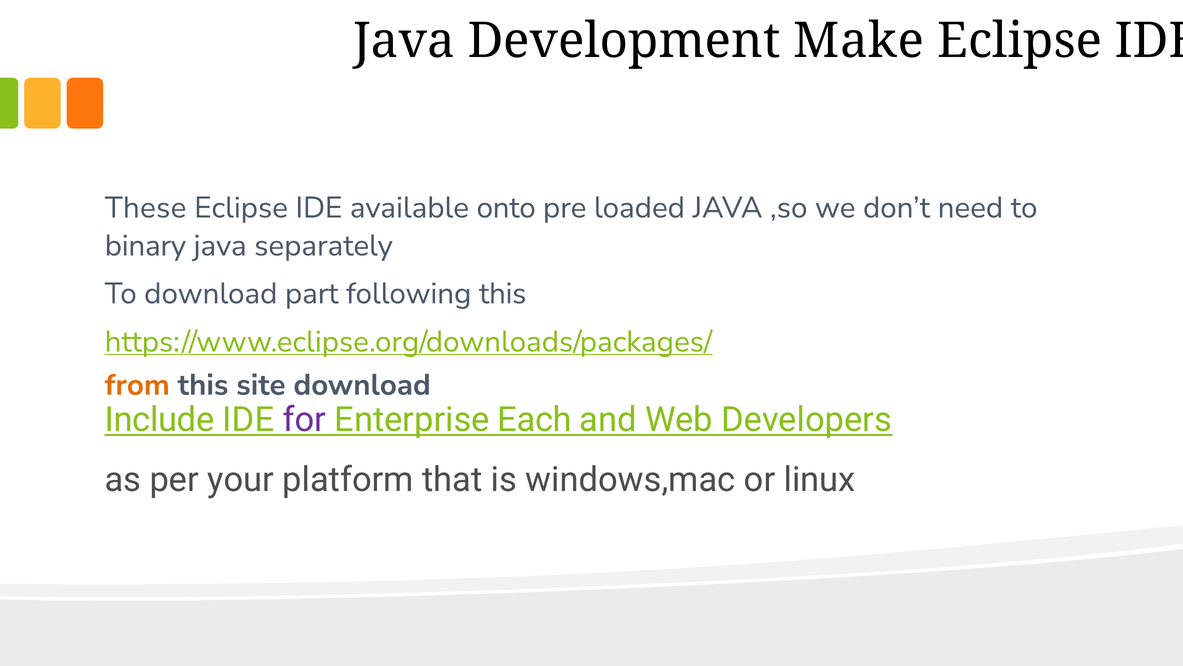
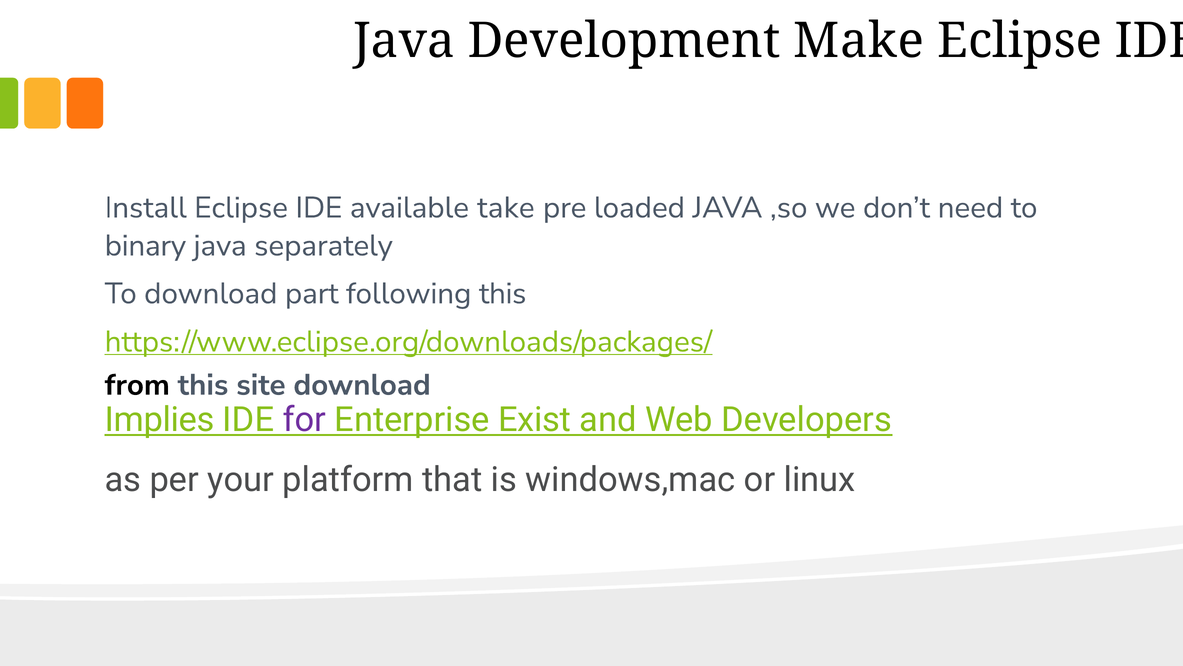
These: These -> Install (146, 208)
onto: onto -> take (506, 208)
from colour: orange -> black (137, 385)
Include: Include -> Implies (160, 420)
Each: Each -> Exist (535, 420)
